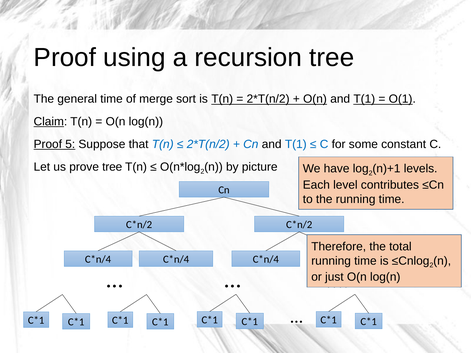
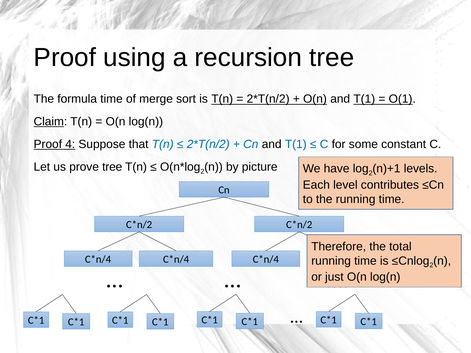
general: general -> formula (77, 99)
5: 5 -> 4 (70, 144)
